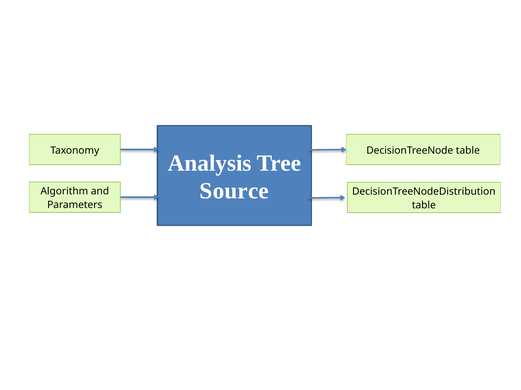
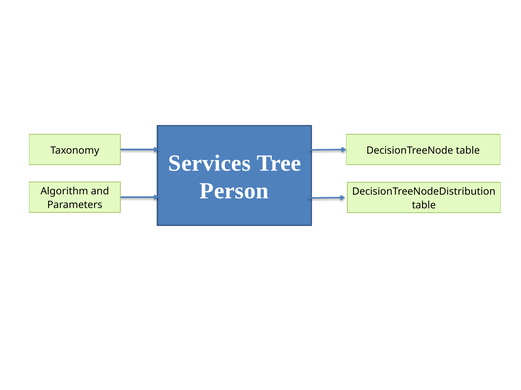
Analysis: Analysis -> Services (210, 164)
Source: Source -> Person (234, 191)
